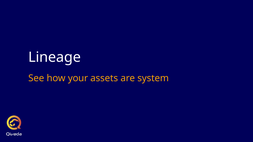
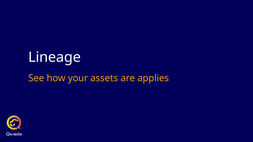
system: system -> applies (153, 78)
